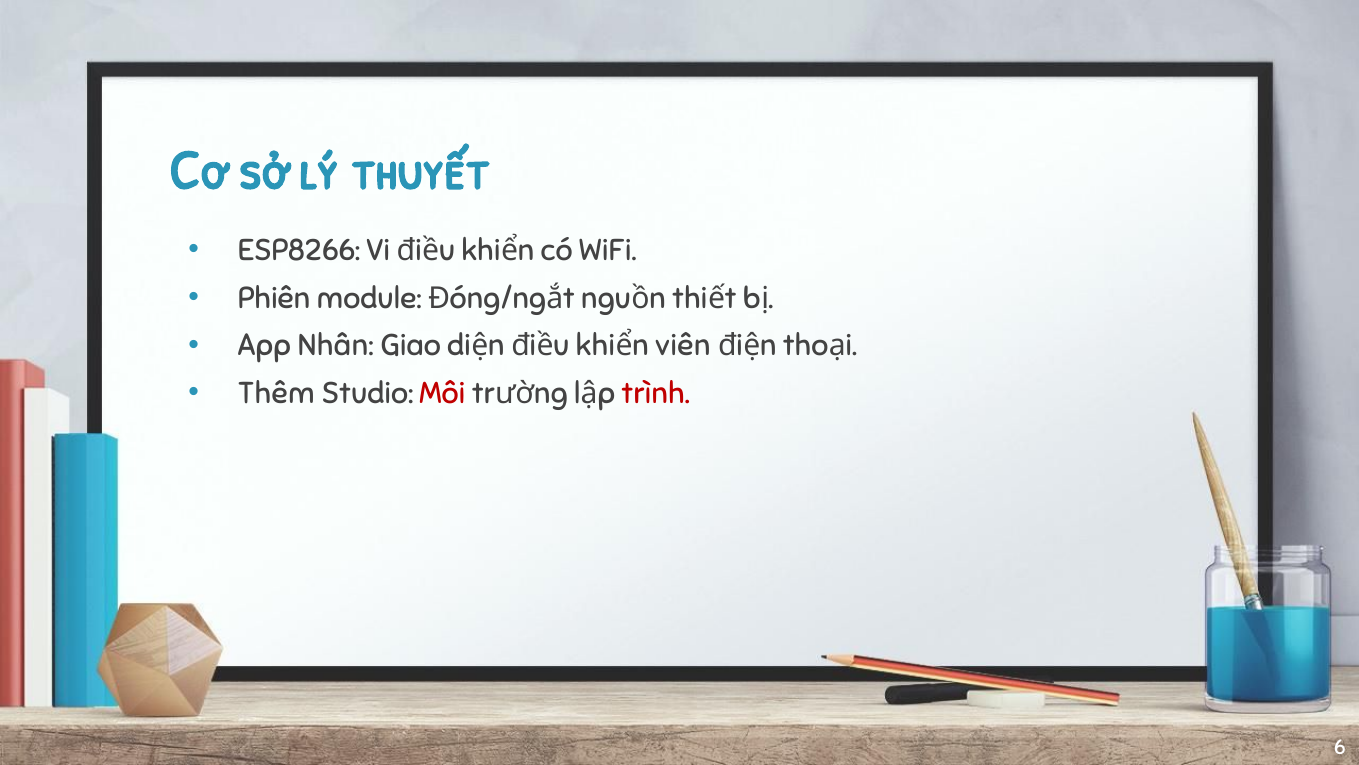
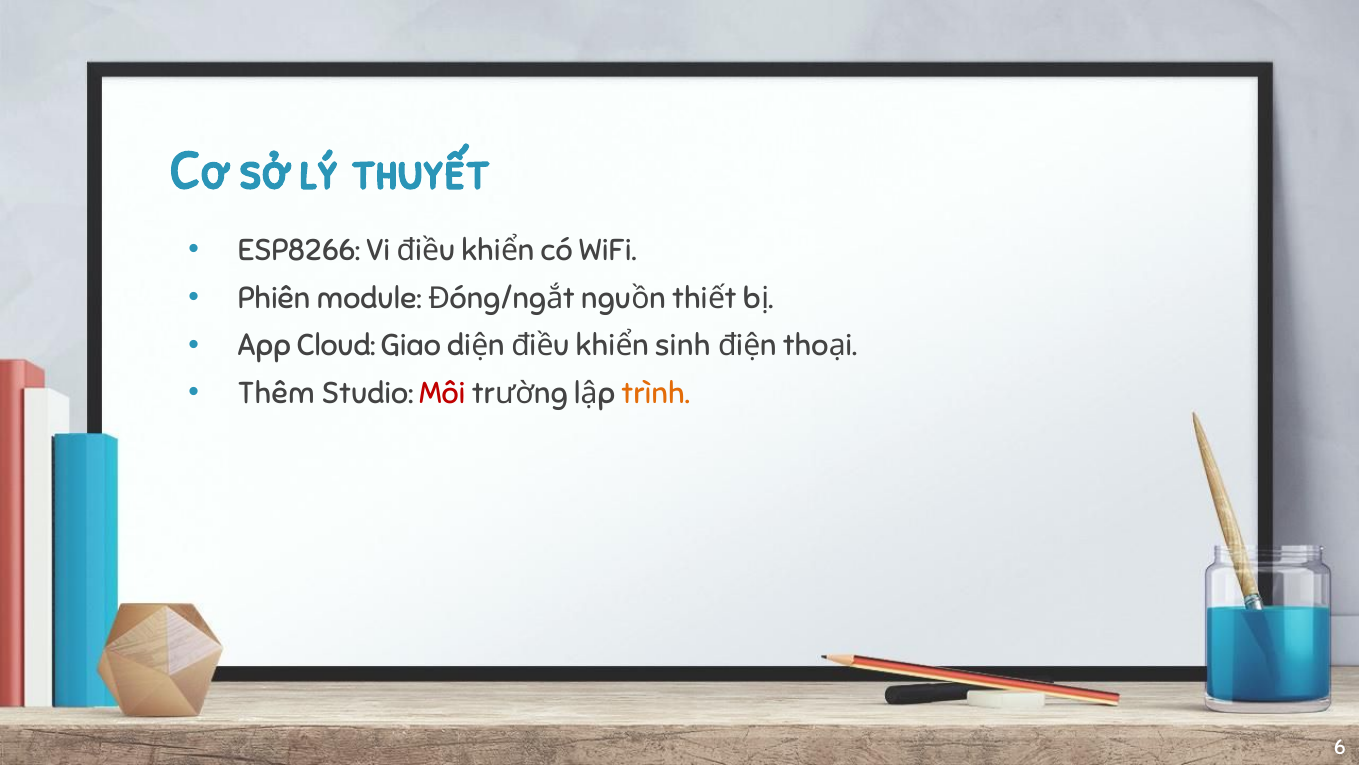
Nhân: Nhân -> Cloud (336, 346)
viên: viên -> sinh (683, 346)
trình colour: red -> orange (656, 393)
